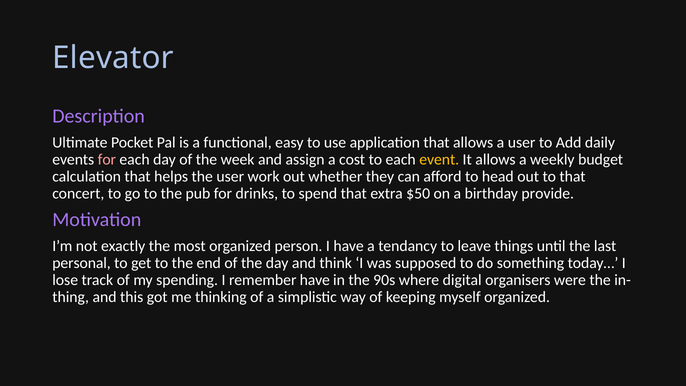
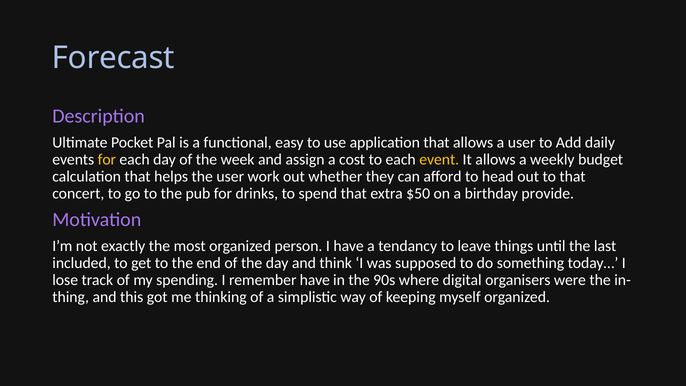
Elevator: Elevator -> Forecast (113, 58)
for colour: pink -> yellow (107, 159)
personal: personal -> included (81, 263)
